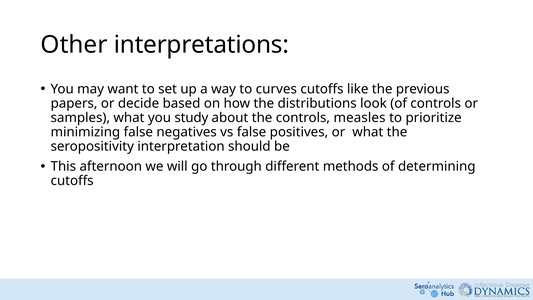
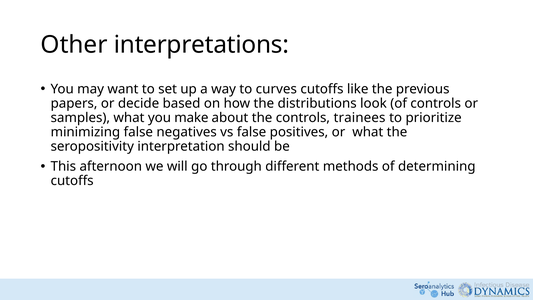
study: study -> make (191, 118)
measles: measles -> trainees (360, 118)
